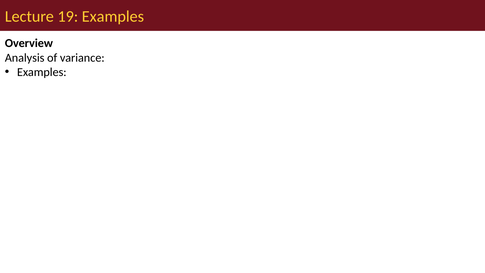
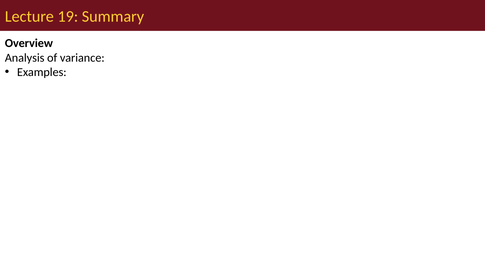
19 Examples: Examples -> Summary (113, 17)
